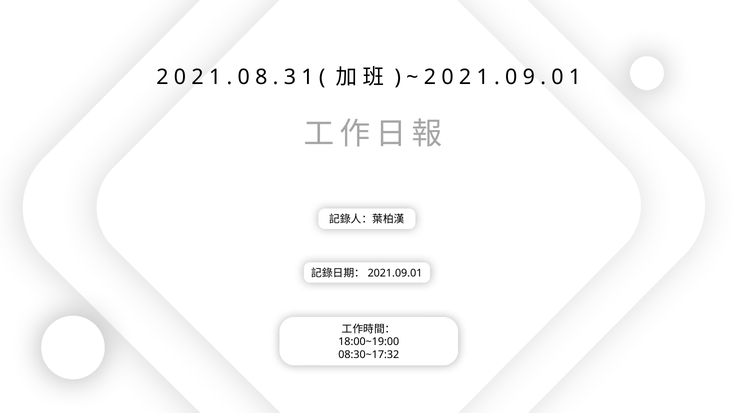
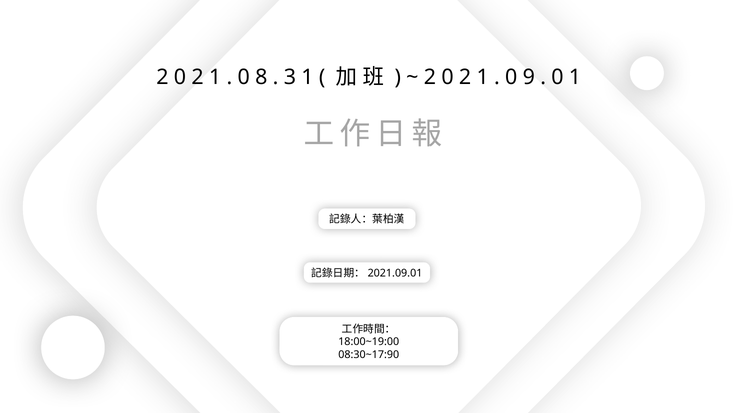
08:30~17:32: 08:30~17:32 -> 08:30~17:90 (369, 355)
